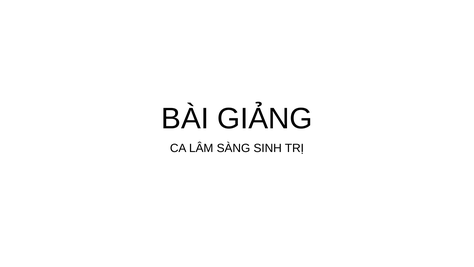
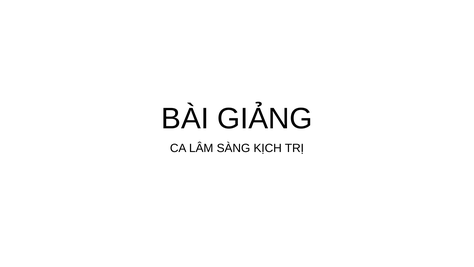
SINH: SINH -> KỊCH (268, 148)
